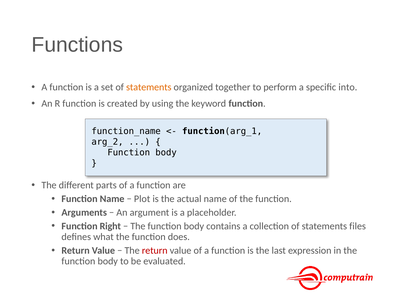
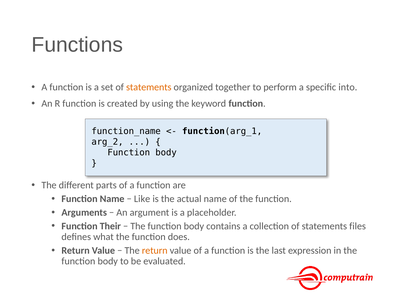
Plot: Plot -> Like (142, 199)
Right: Right -> Their (110, 226)
return colour: red -> orange (155, 250)
